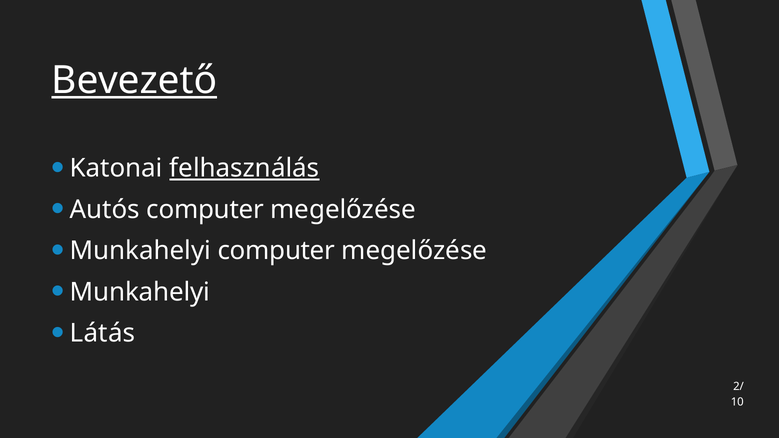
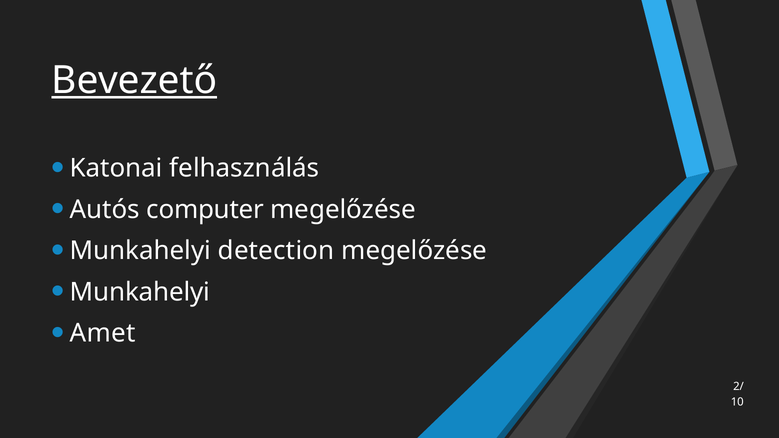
felhasználás underline: present -> none (244, 168)
Munkahelyi computer: computer -> detection (276, 251)
Látás: Látás -> Amet (103, 333)
